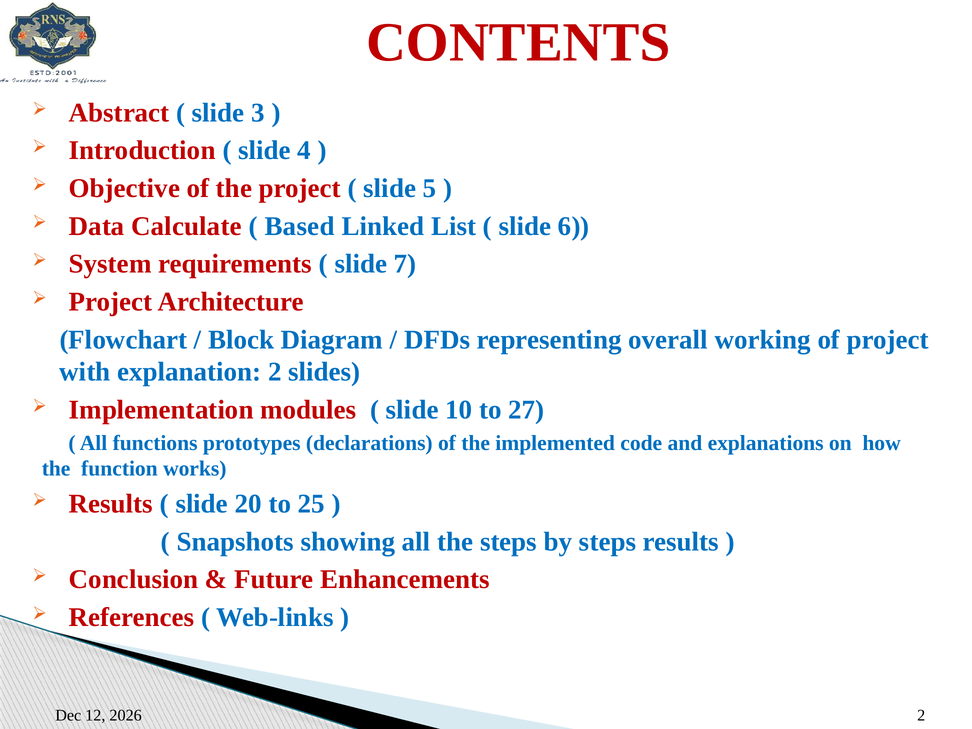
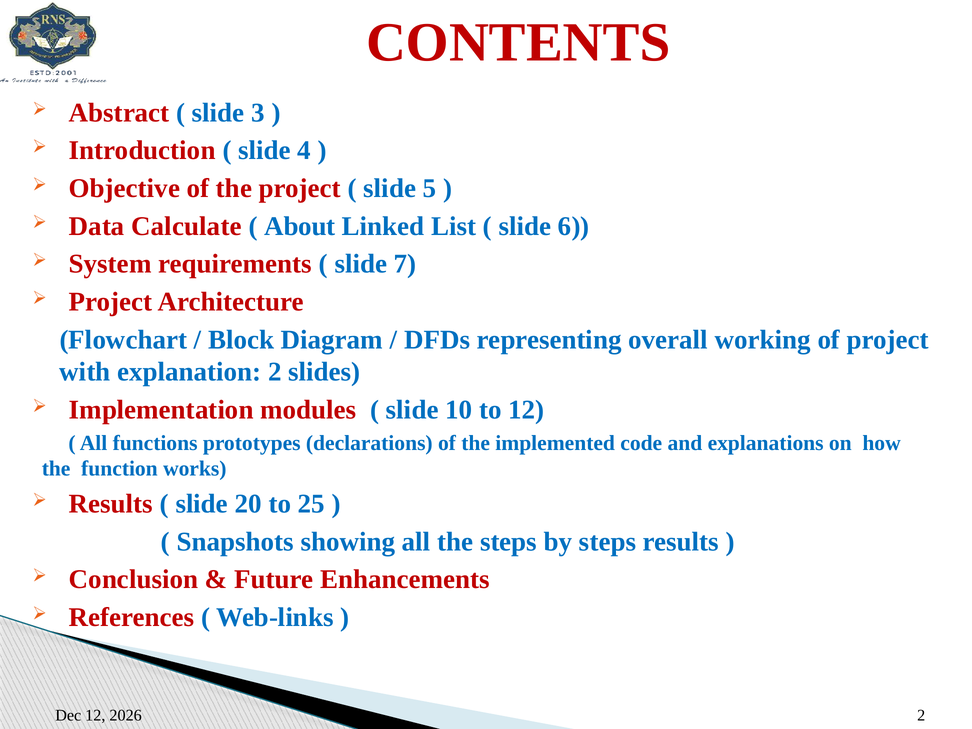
Based: Based -> About (300, 226)
to 27: 27 -> 12 (526, 410)
